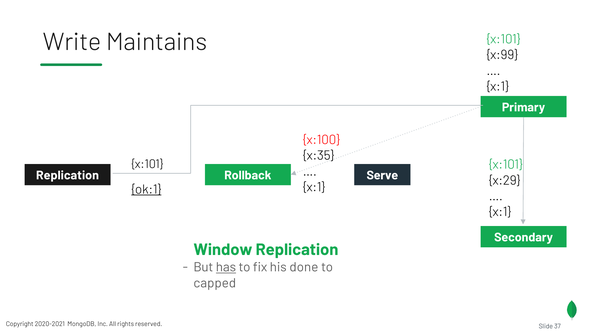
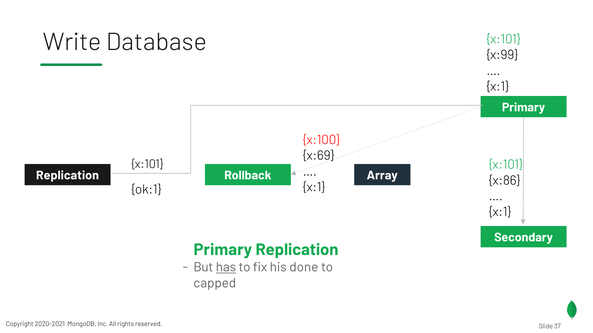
Maintains: Maintains -> Database (156, 42)
x:35: x:35 -> x:69 (319, 156)
Serve: Serve -> Array (382, 176)
x:29: x:29 -> x:86 (505, 181)
ok:1 underline: present -> none (146, 190)
Window: Window -> Primary (223, 250)
